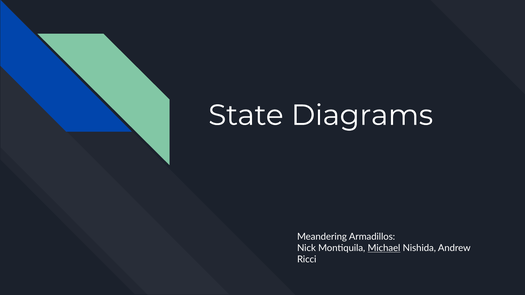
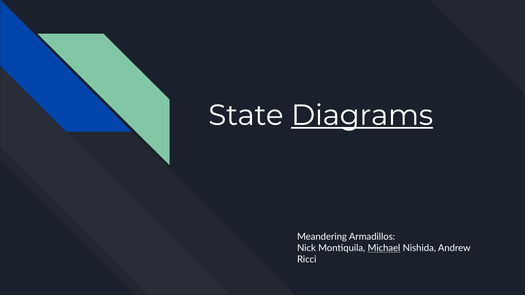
Diagrams underline: none -> present (362, 115)
